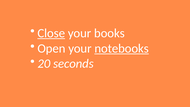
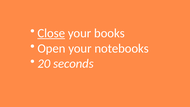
notebooks underline: present -> none (122, 48)
